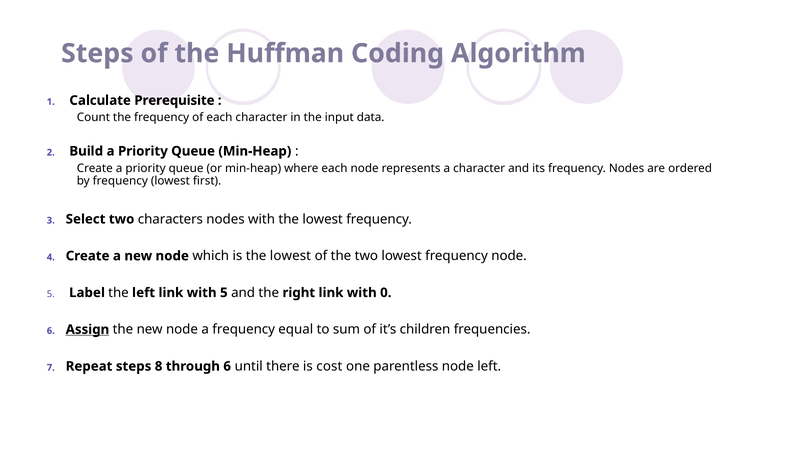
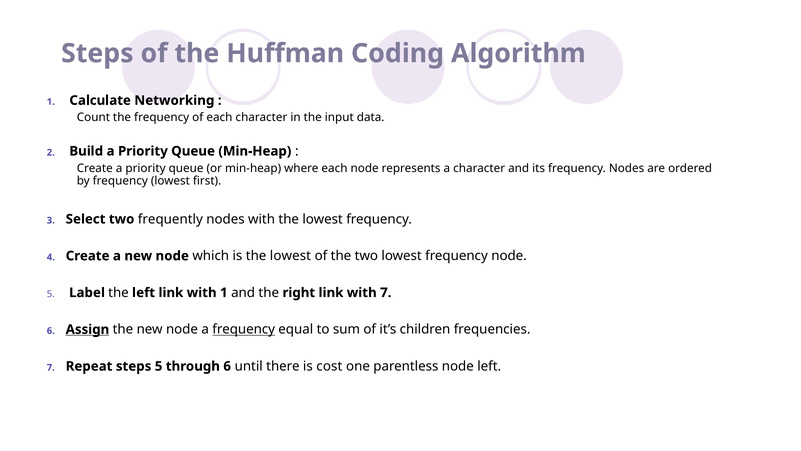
Prerequisite: Prerequisite -> Networking (174, 100)
characters: characters -> frequently (170, 219)
with 5: 5 -> 1 (224, 292)
with 0: 0 -> 7 (386, 292)
frequency underline: none -> present (244, 329)
steps 8: 8 -> 5 (159, 366)
